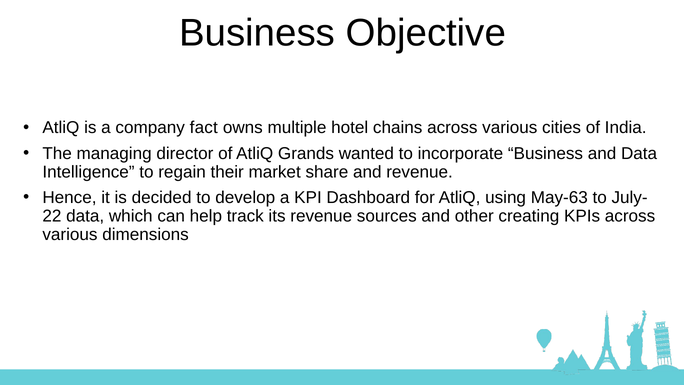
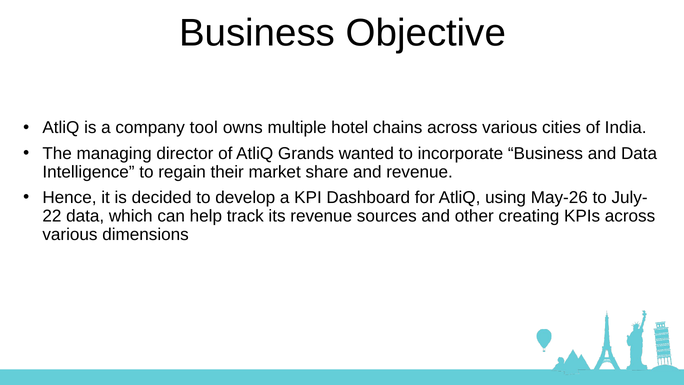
fact: fact -> tool (204, 128)
May-63: May-63 -> May-26 (559, 197)
